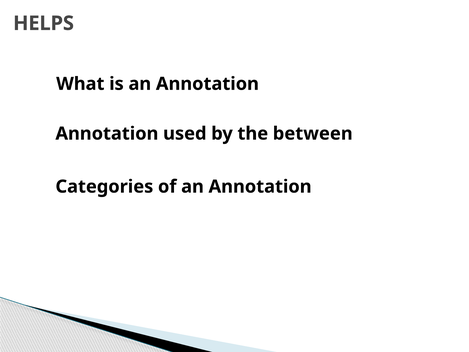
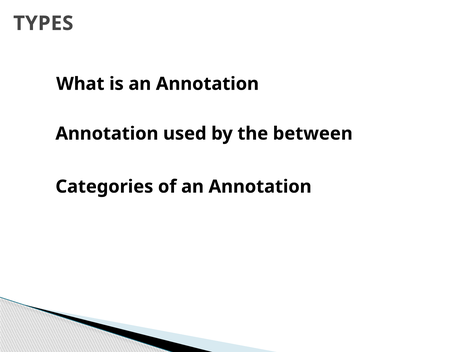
HELPS: HELPS -> TYPES (43, 23)
